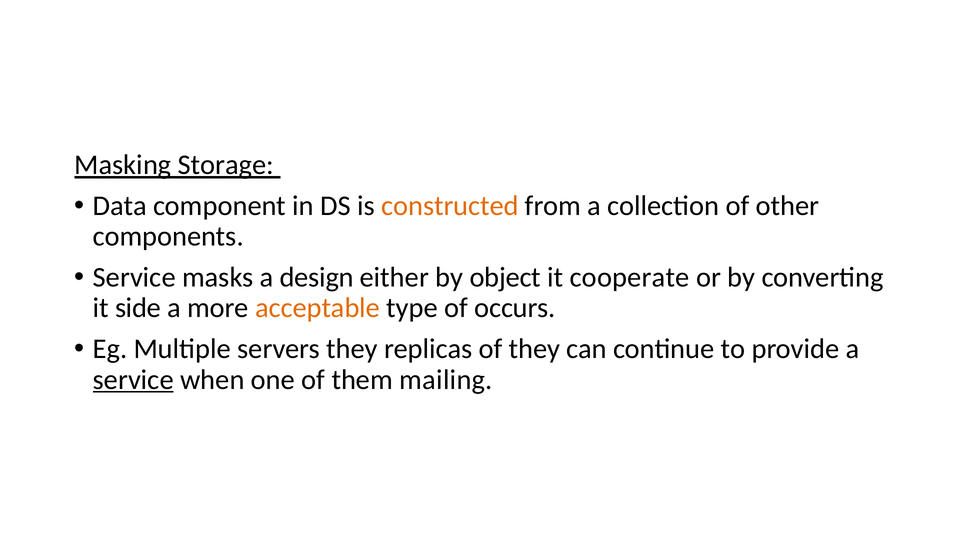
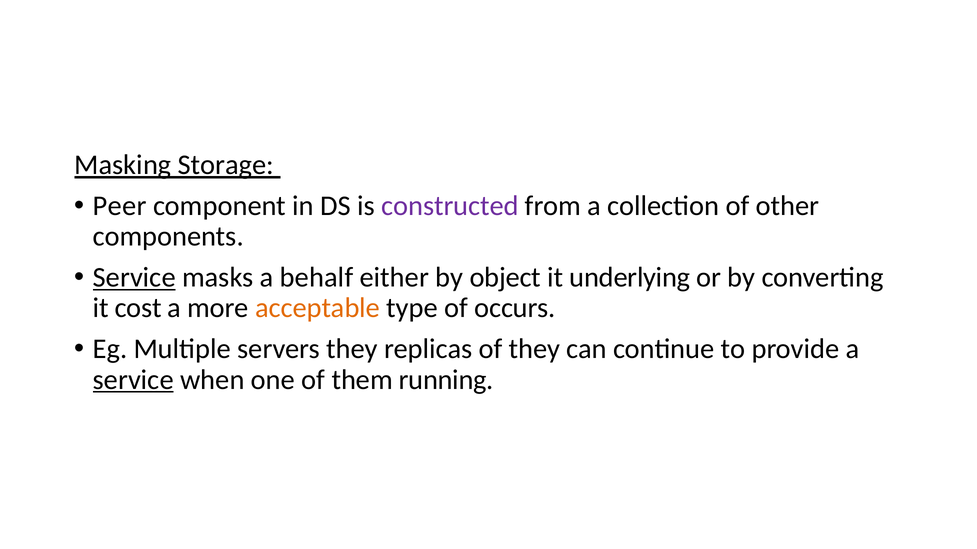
Data: Data -> Peer (120, 206)
constructed colour: orange -> purple (450, 206)
Service underline: none -> present (134, 278)
design: design -> behalf (317, 278)
cooperate: cooperate -> underlying (630, 278)
side: side -> cost (138, 308)
mailing: mailing -> running (446, 380)
